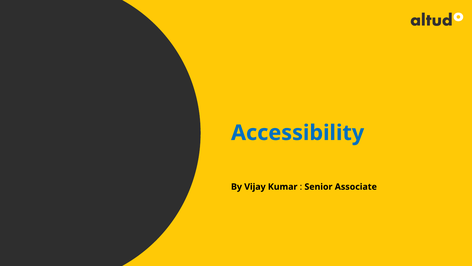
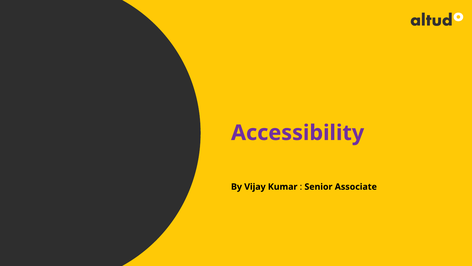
Accessibility colour: blue -> purple (298, 133)
